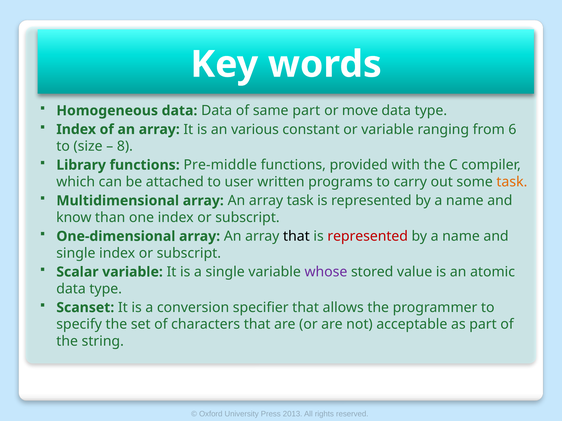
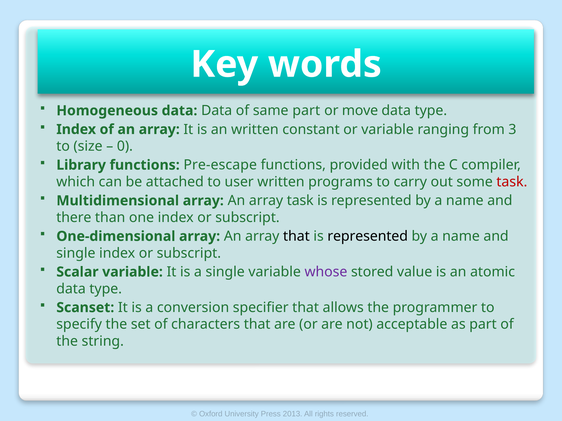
an various: various -> written (255, 130)
6: 6 -> 3 (512, 130)
8: 8 -> 0 (125, 146)
Pre-middle: Pre-middle -> Pre-escape (220, 165)
task colour: orange -> red (512, 182)
know: know -> there (74, 218)
represented colour: red -> black (368, 237)
